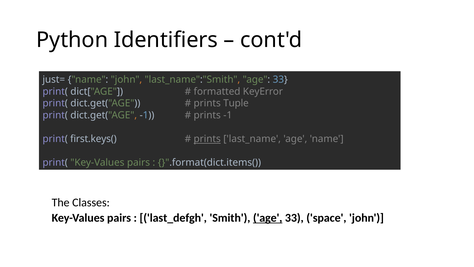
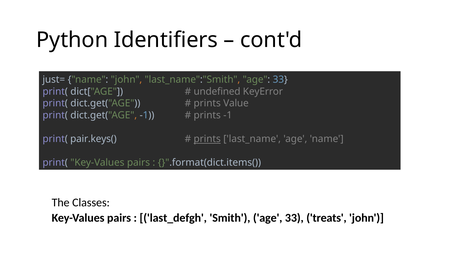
formatted: formatted -> undefined (217, 91)
Tuple: Tuple -> Value (236, 103)
first.keys(: first.keys( -> pair.keys( (93, 139)
age underline: present -> none (268, 217)
space: space -> treats (326, 217)
